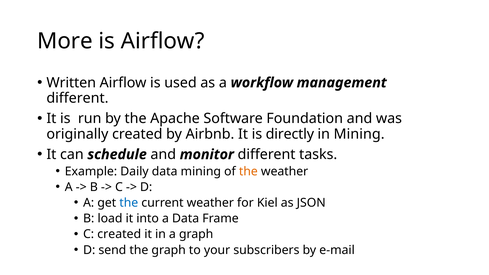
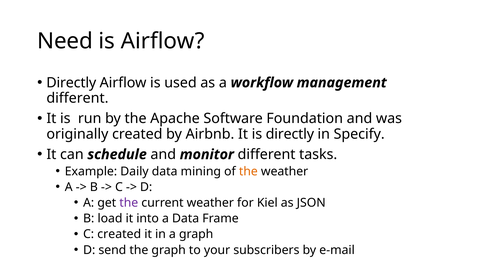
More: More -> Need (65, 41)
Written: Written -> Directly (71, 83)
in Mining: Mining -> Specify (359, 134)
the colour: blue -> purple (129, 203)
